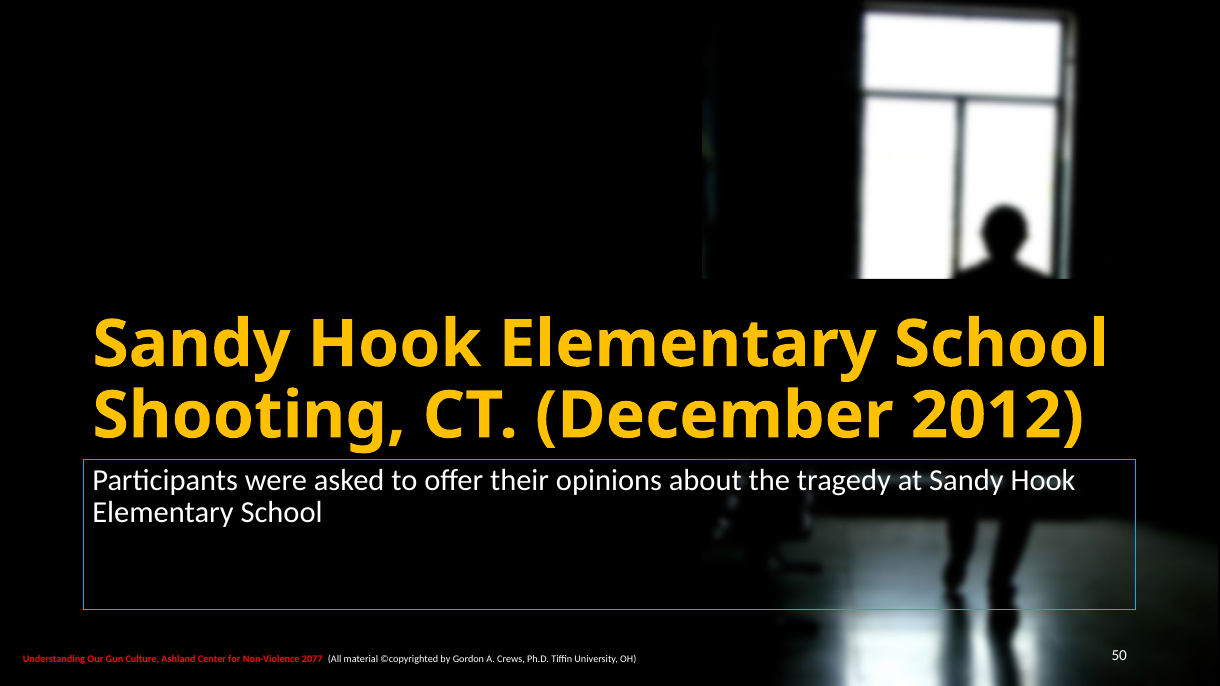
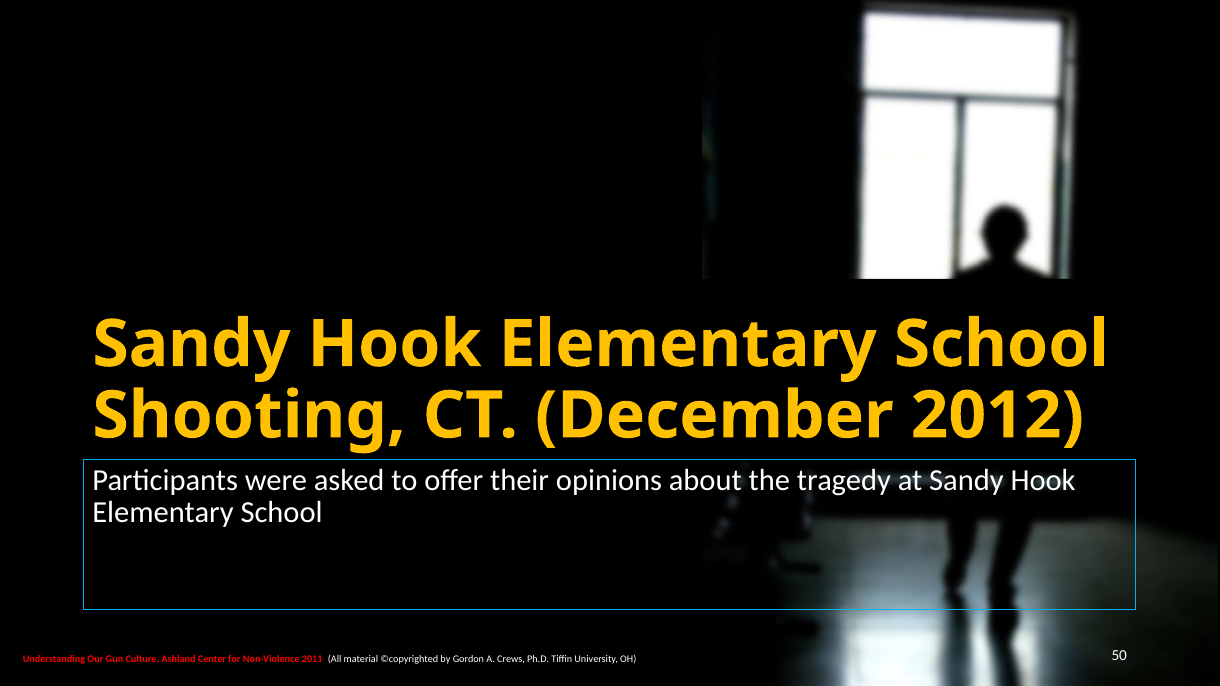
2077: 2077 -> 2011 (312, 660)
